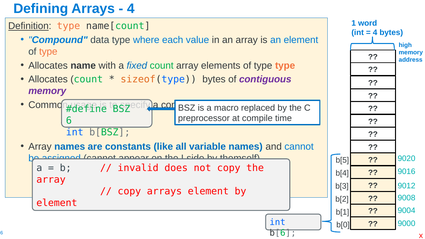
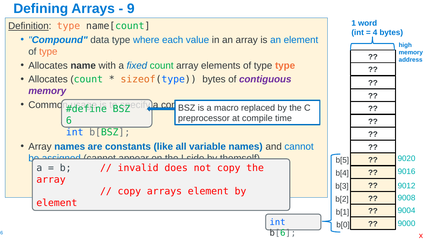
4: 4 -> 9 (131, 9)
